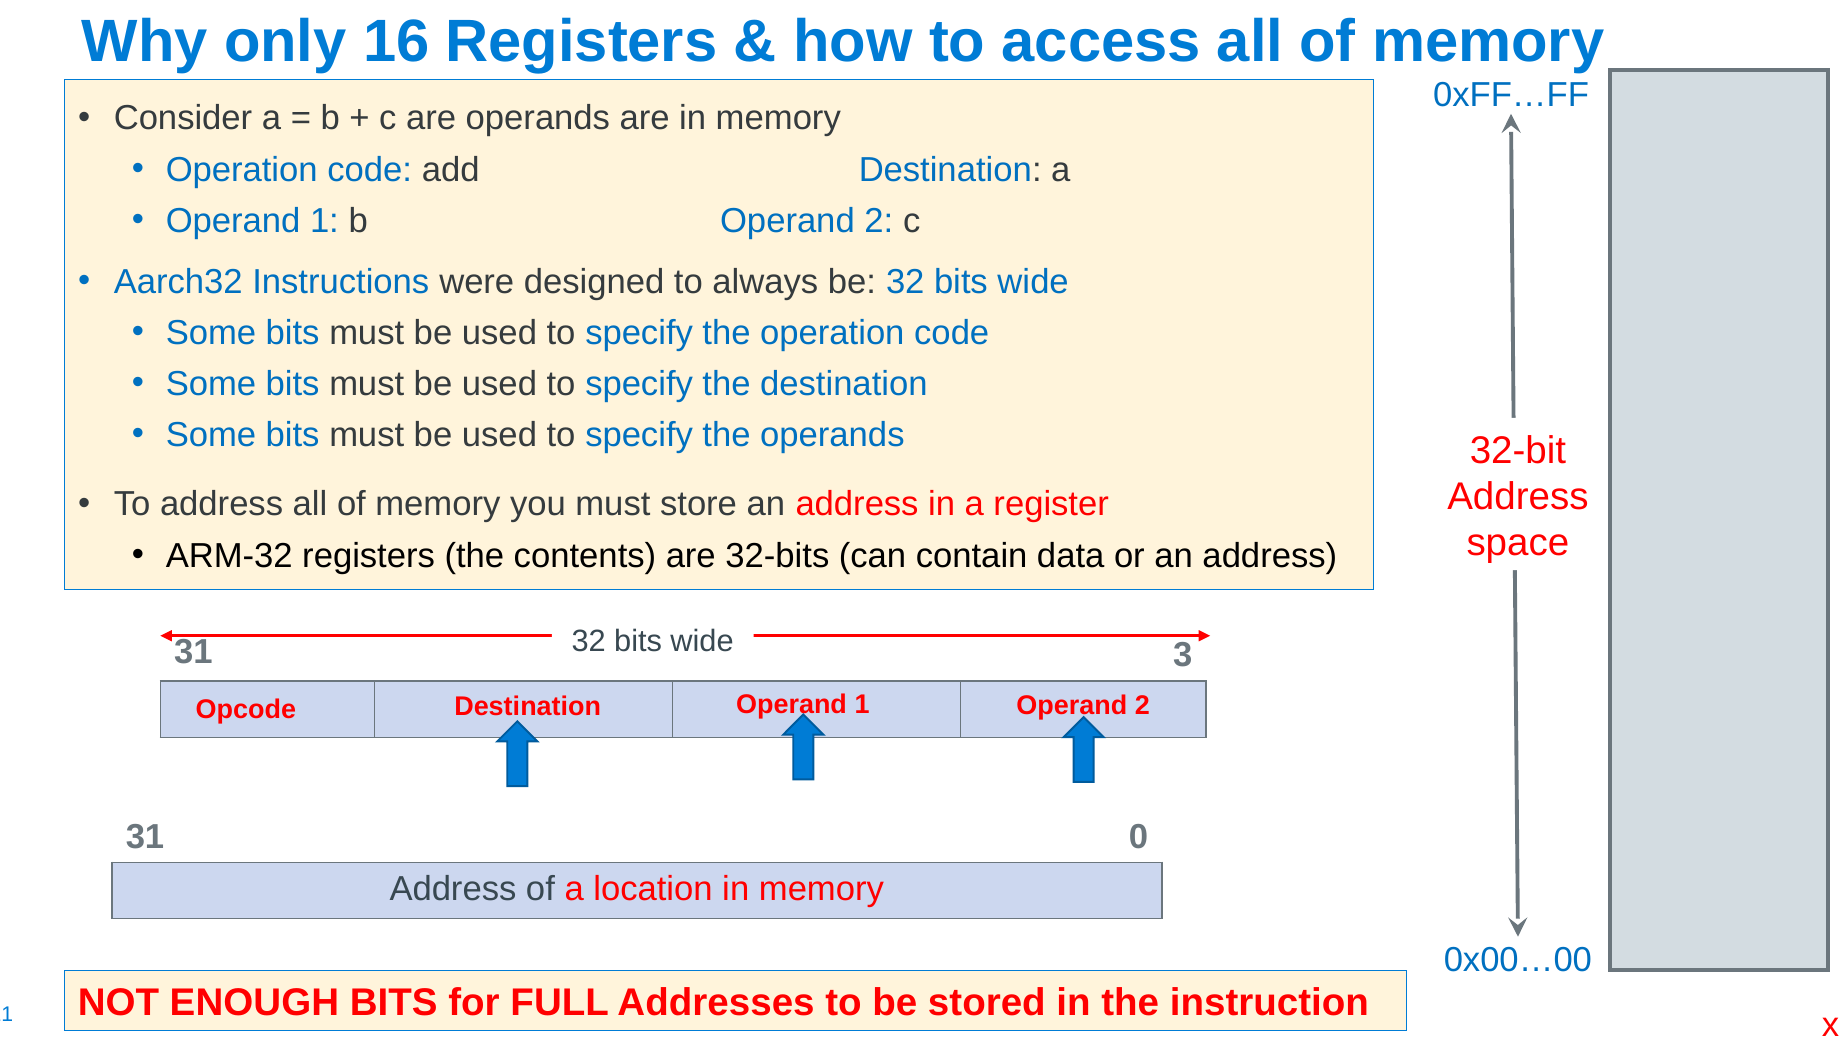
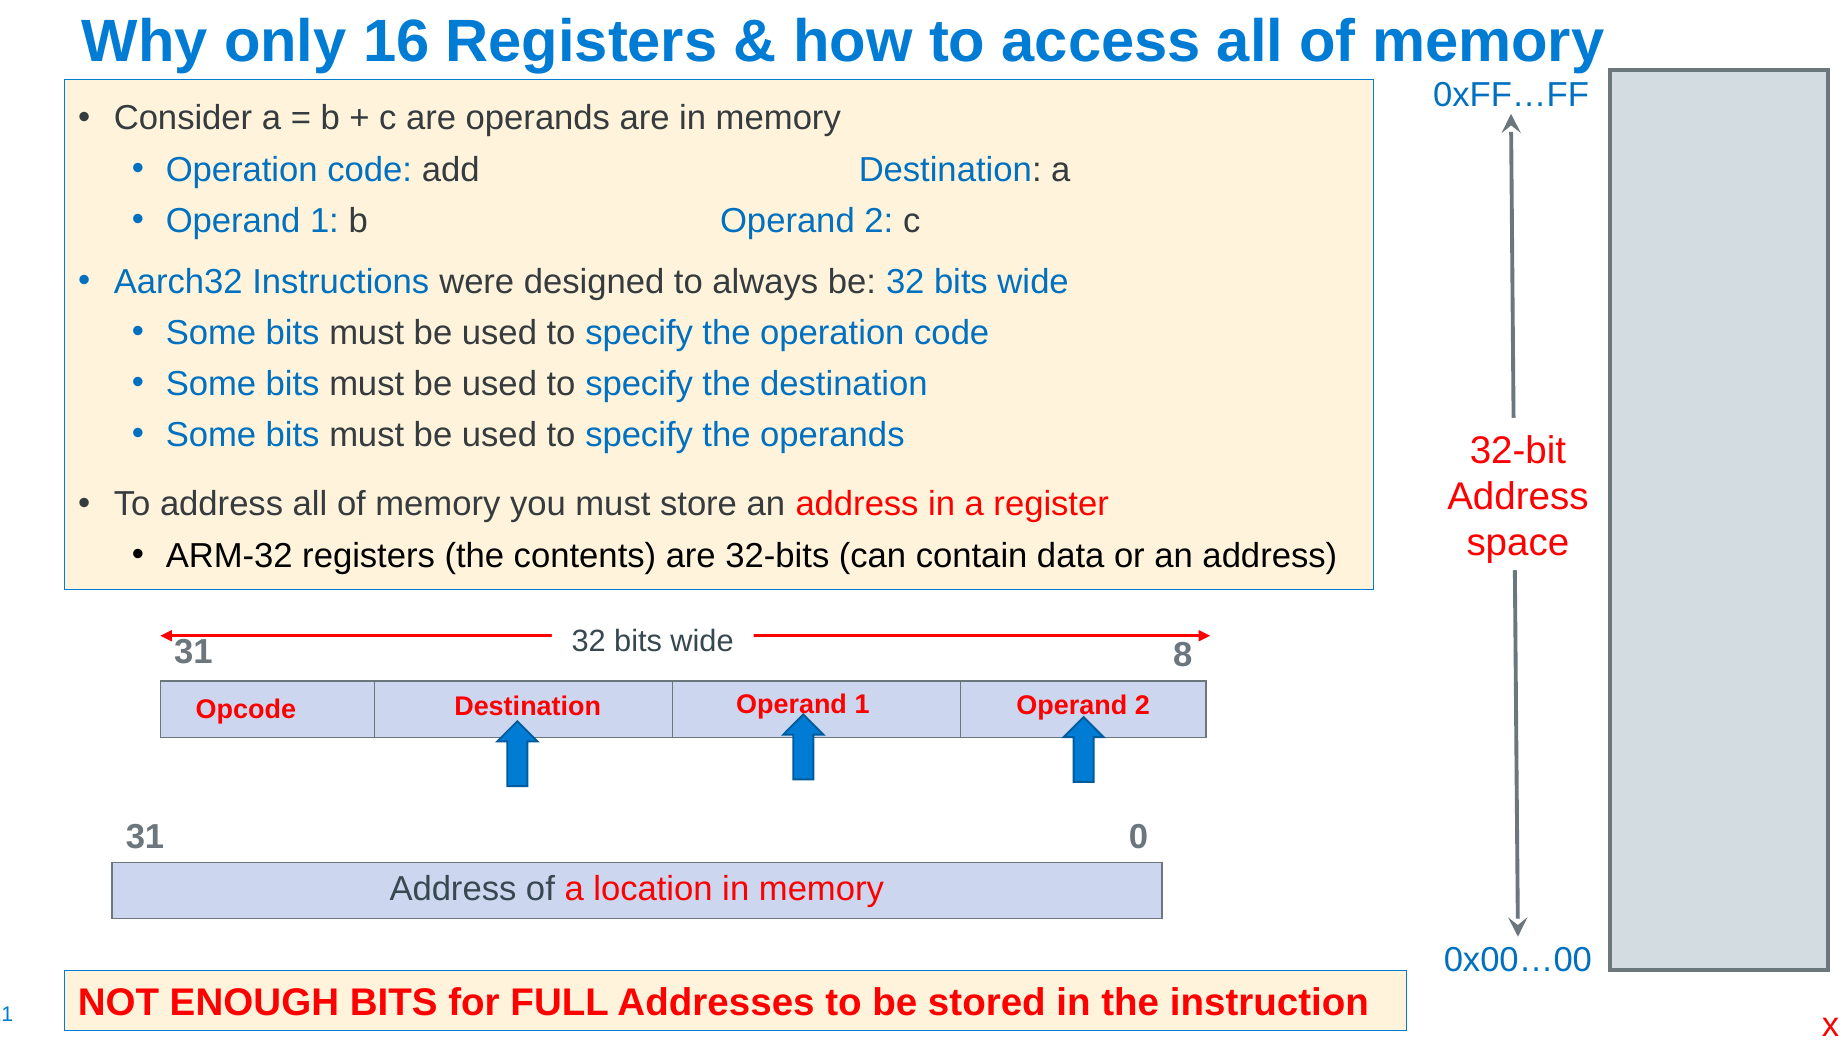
3: 3 -> 8 (1183, 655)
